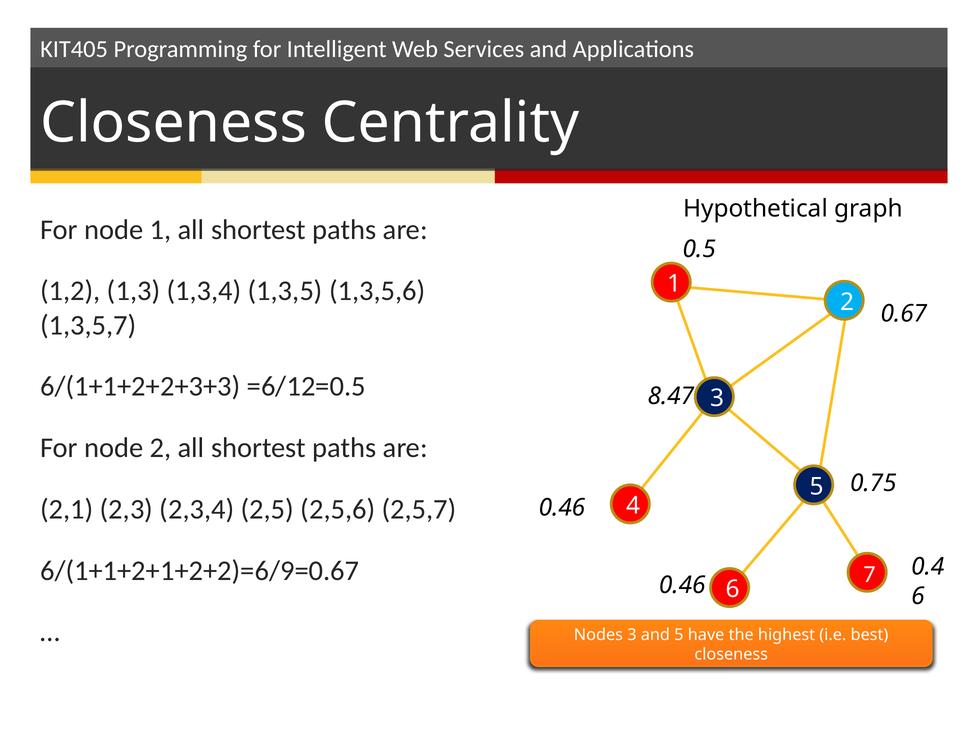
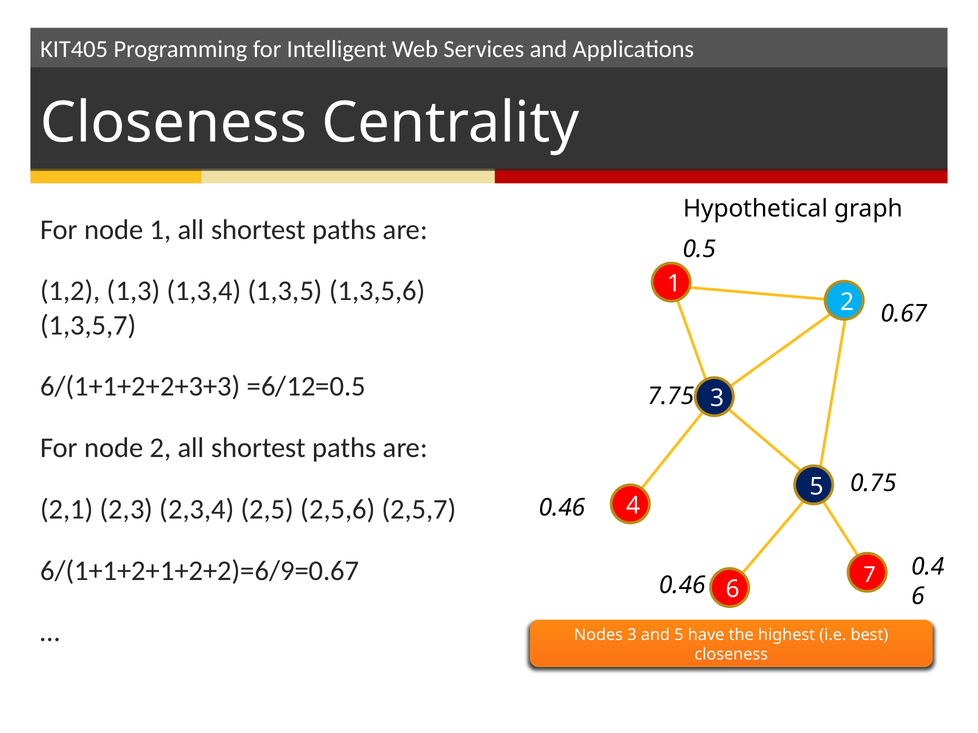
8.47: 8.47 -> 7.75 (671, 397)
